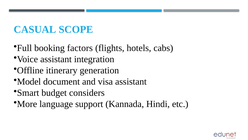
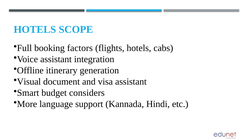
CASUAL: CASUAL -> HOTELS (35, 29)
Model: Model -> Visual (29, 81)
